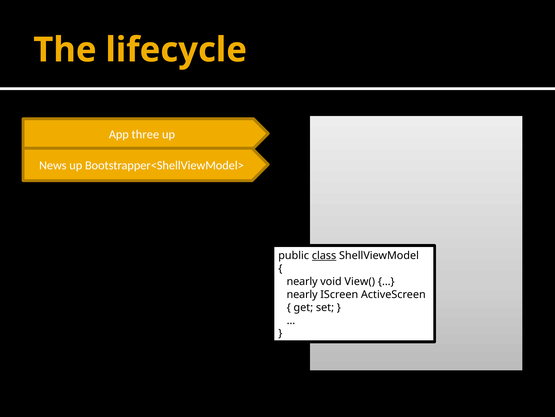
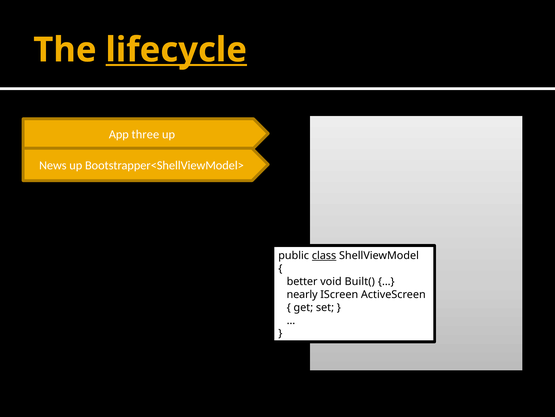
lifecycle underline: none -> present (176, 50)
nearly: nearly -> better (302, 281)
View(: View( -> Built( (360, 281)
